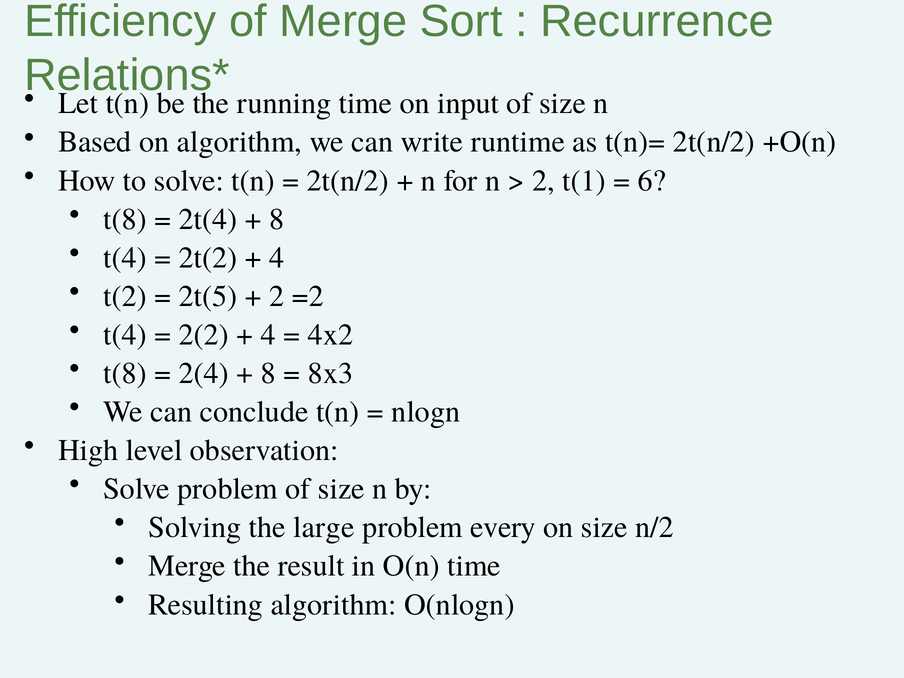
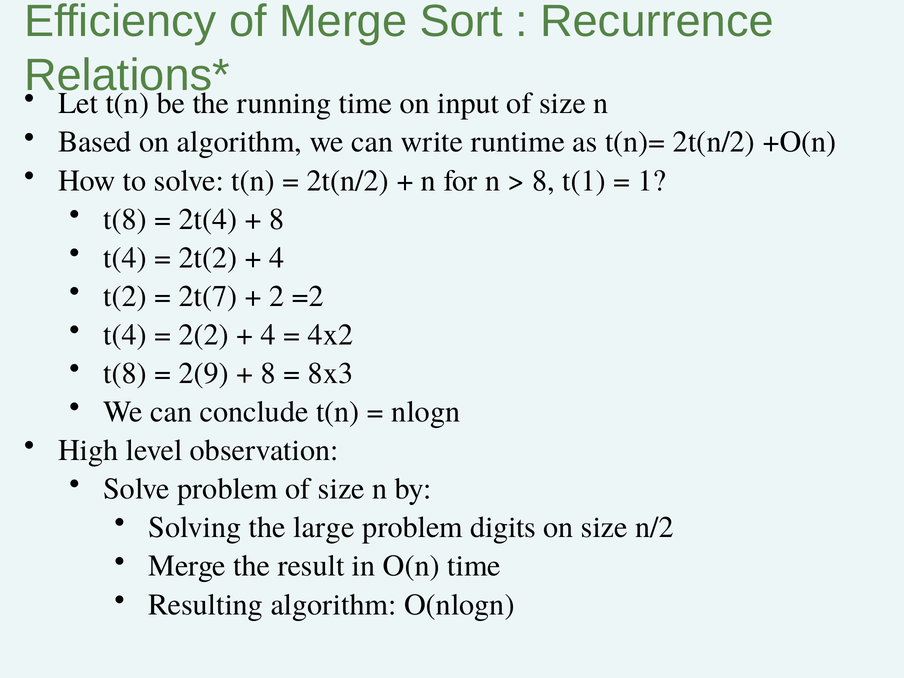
2: 2 -> 8 (543, 181)
6: 6 -> 1 (652, 181)
2t(5: 2t(5 -> 2t(7 (208, 296)
2(4: 2(4 -> 2(9 (204, 373)
every: every -> digits (503, 527)
